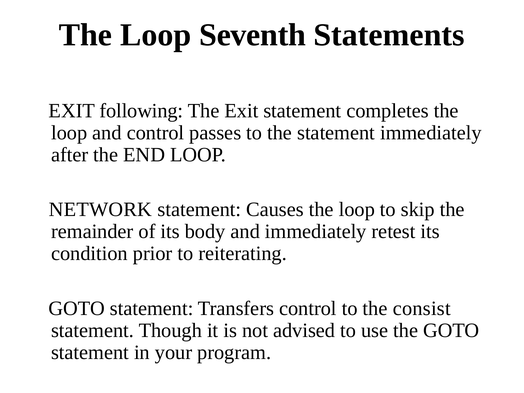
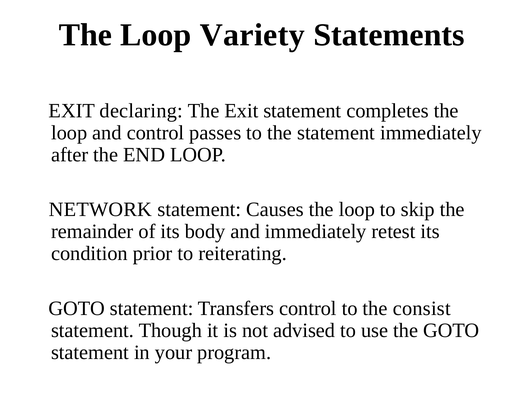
Seventh: Seventh -> Variety (252, 35)
following: following -> declaring (141, 111)
